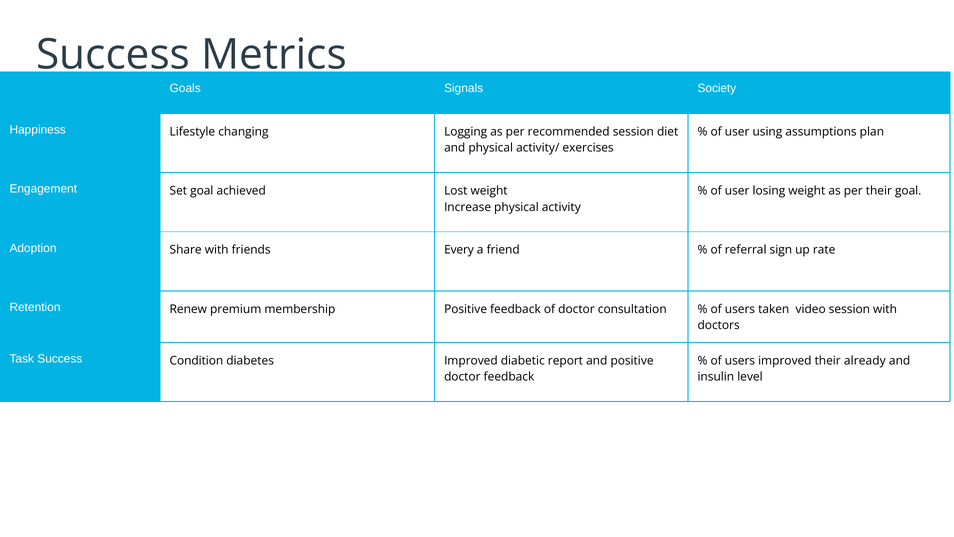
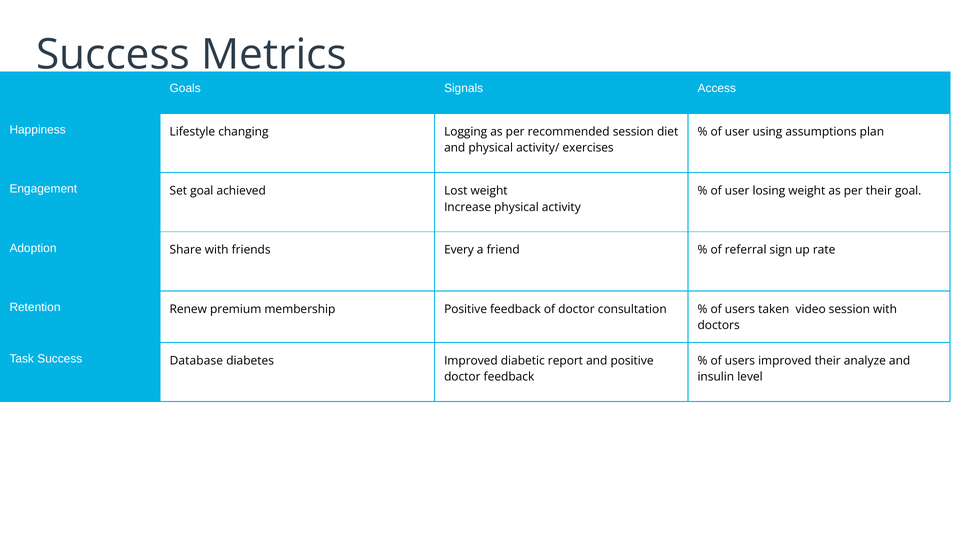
Society: Society -> Access (717, 88)
Condition: Condition -> Database (196, 361)
already: already -> analyze (865, 361)
